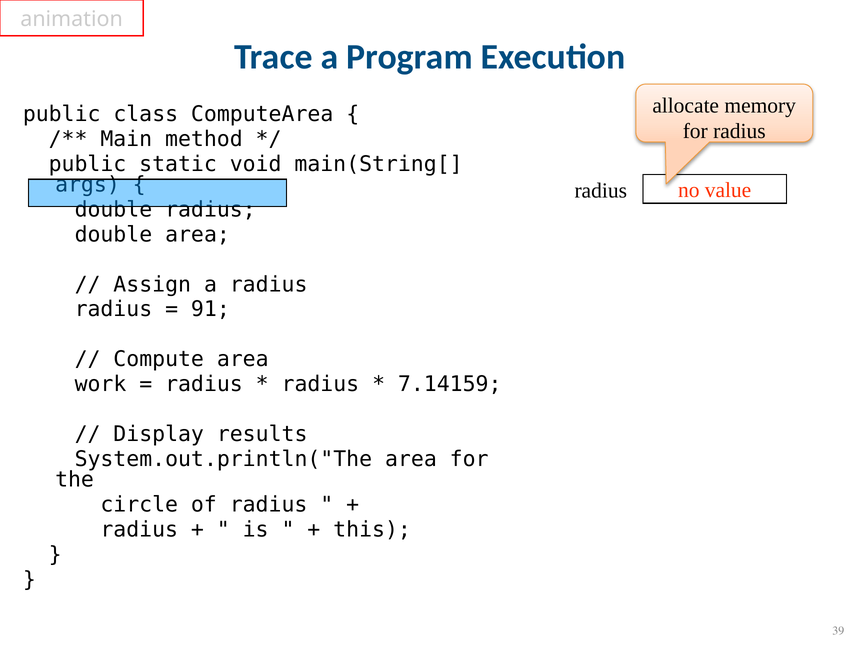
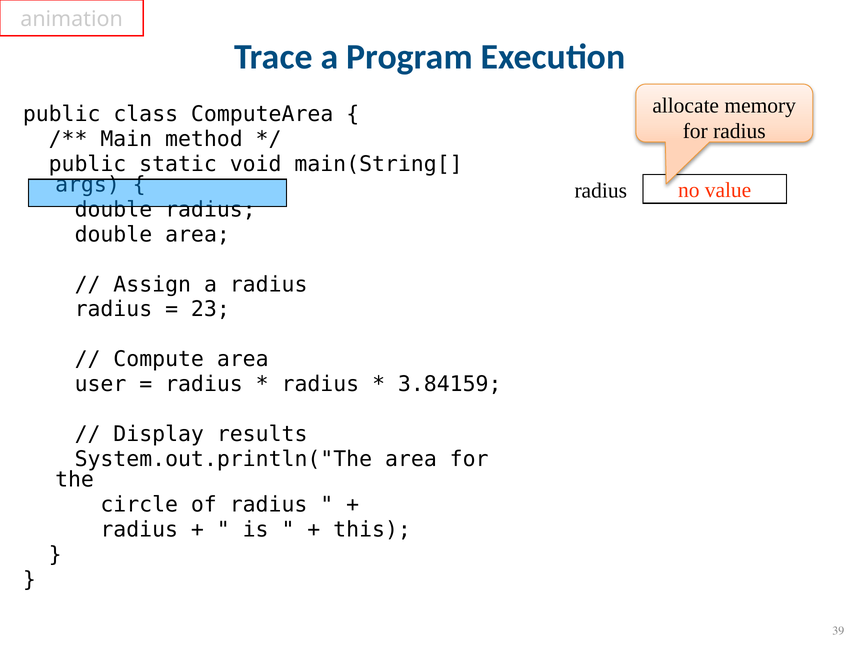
91: 91 -> 23 (210, 309)
work: work -> user (100, 384)
7.14159: 7.14159 -> 3.84159 (450, 384)
